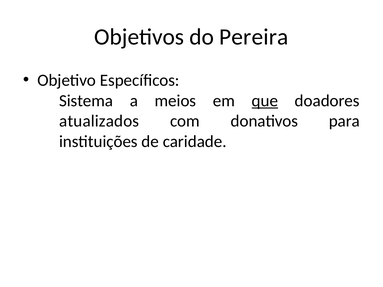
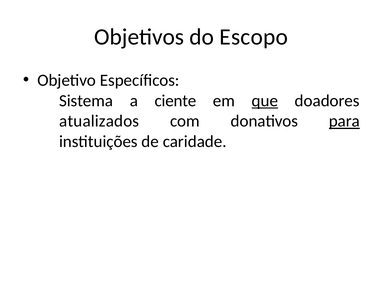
Pereira: Pereira -> Escopo (254, 37)
meios: meios -> ciente (175, 101)
para underline: none -> present (344, 121)
